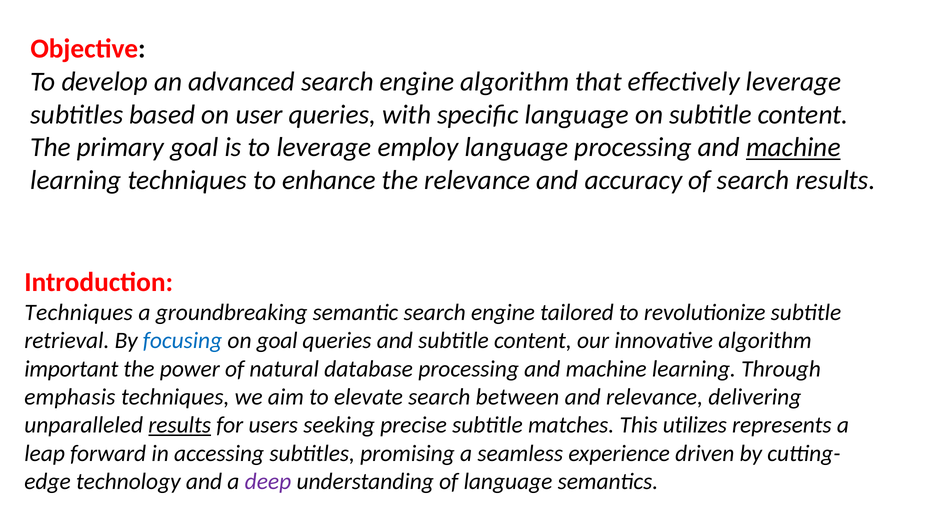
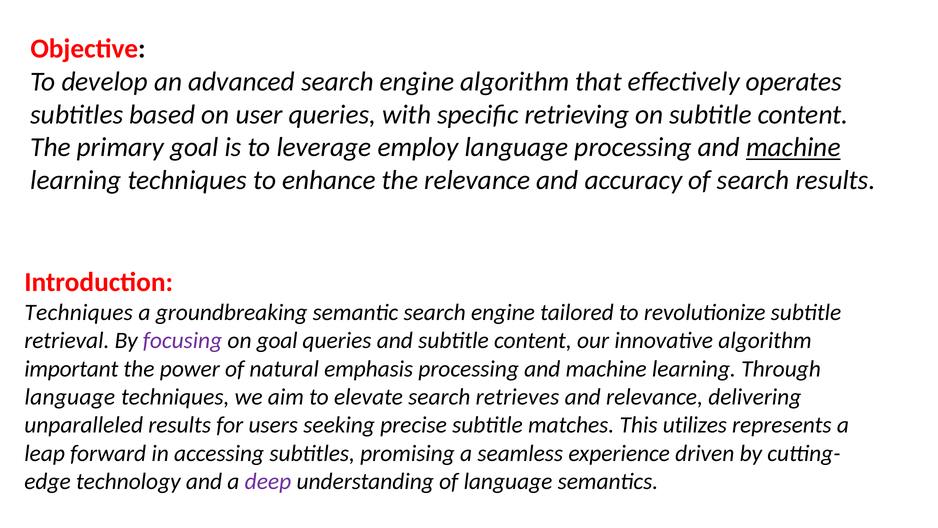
effectively leverage: leverage -> operates (794, 82)
specific language: language -> retrieving (577, 114)
focusing colour: blue -> purple (183, 340)
database: database -> emphasis (369, 369)
emphasis: emphasis -> language (70, 397)
between: between -> retrieves (517, 397)
results underline: present -> none (180, 425)
